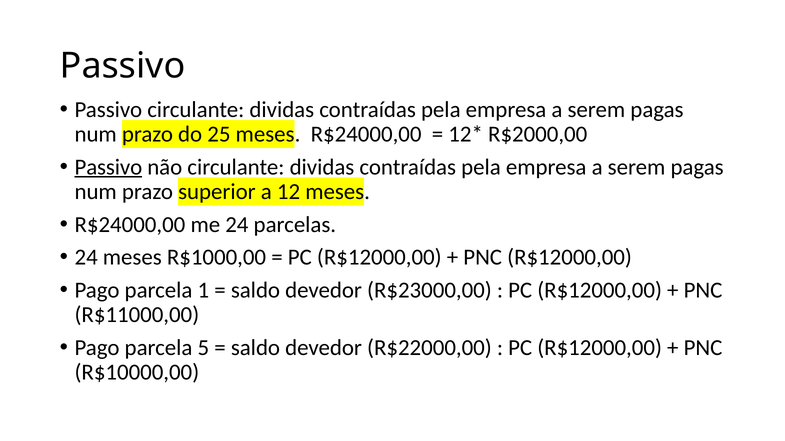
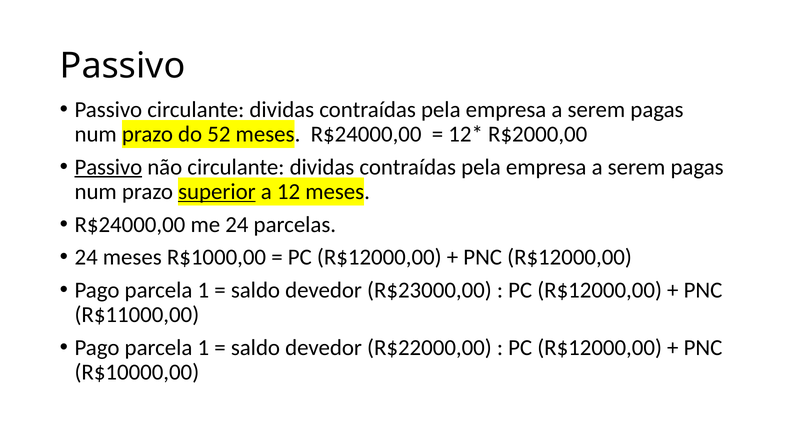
25: 25 -> 52 (219, 134)
superior underline: none -> present (217, 192)
5: 5 -> 1 (203, 348)
